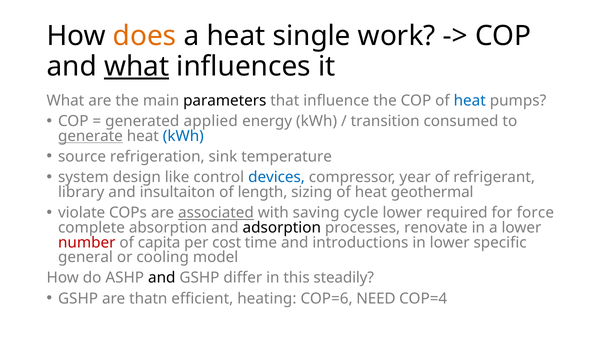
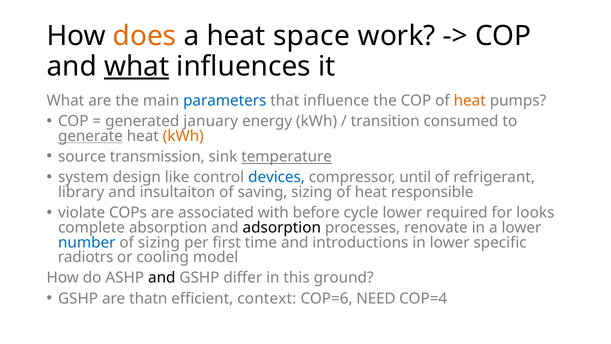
single: single -> space (312, 36)
parameters colour: black -> blue (225, 101)
heat colour: blue -> orange (470, 101)
applied: applied -> january (211, 121)
kWh colour: blue -> orange (183, 136)
refrigeration: refrigeration -> transmission (157, 157)
temperature underline: none -> present (287, 157)
year: year -> until (415, 177)
length: length -> saving (263, 192)
geothermal: geothermal -> responsible (432, 192)
associated underline: present -> none (216, 213)
saving: saving -> before (316, 213)
force: force -> looks (535, 213)
number colour: red -> blue (87, 242)
of capita: capita -> sizing (159, 242)
cost: cost -> first (227, 242)
general: general -> radiotrs (86, 257)
steadily: steadily -> ground (344, 278)
heating: heating -> context (267, 298)
